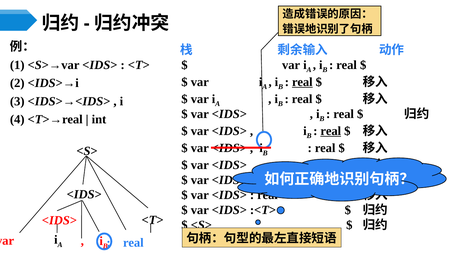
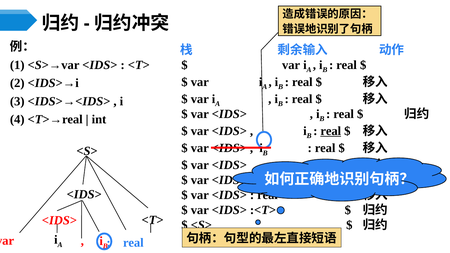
real underline: present -> none (302, 82)
